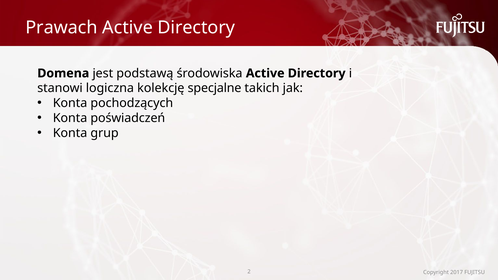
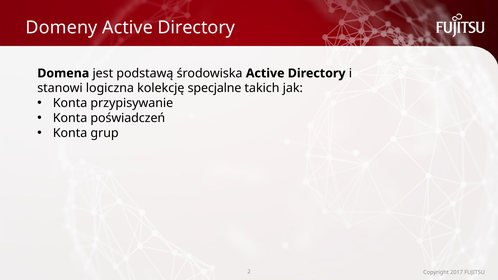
Prawach: Prawach -> Domeny (61, 28)
pochodzących: pochodzących -> przypisywanie (132, 103)
